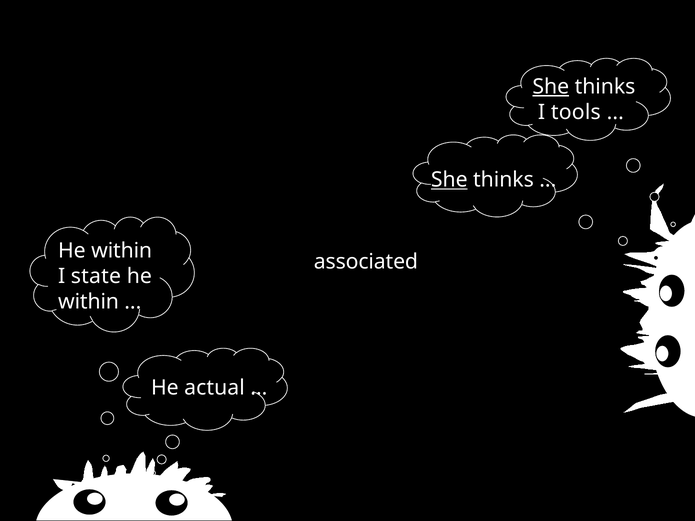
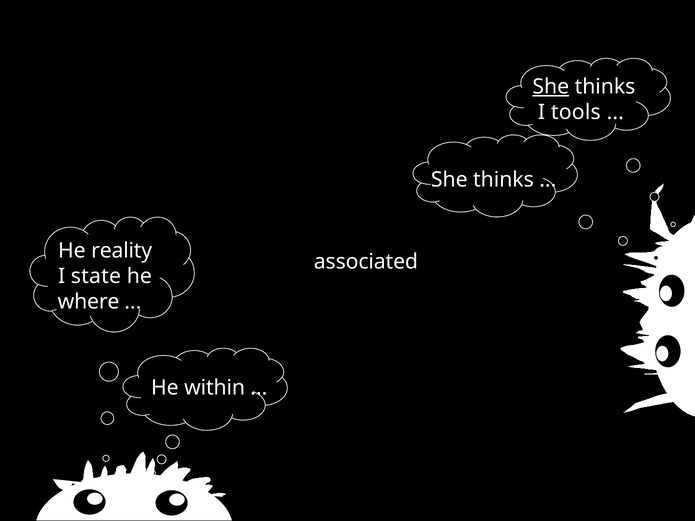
She underline: present -> none (449, 180)
within: within -> reality (122, 251)
within: within -> where (89, 302)
actual: actual -> within (215, 388)
